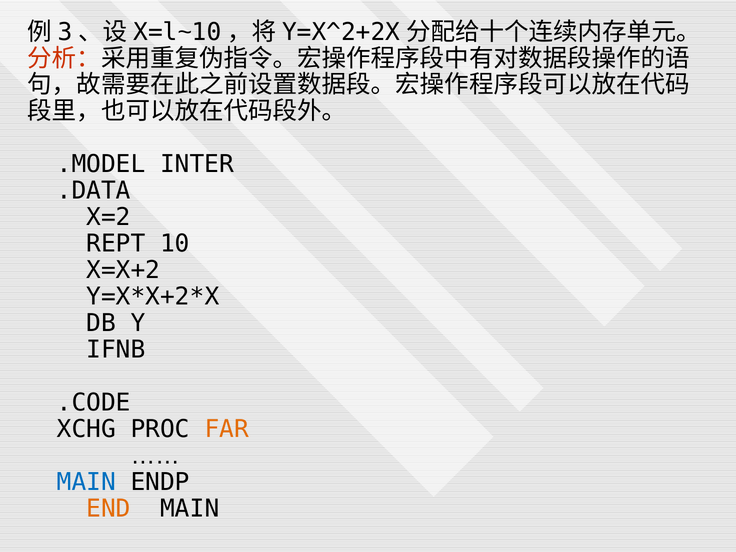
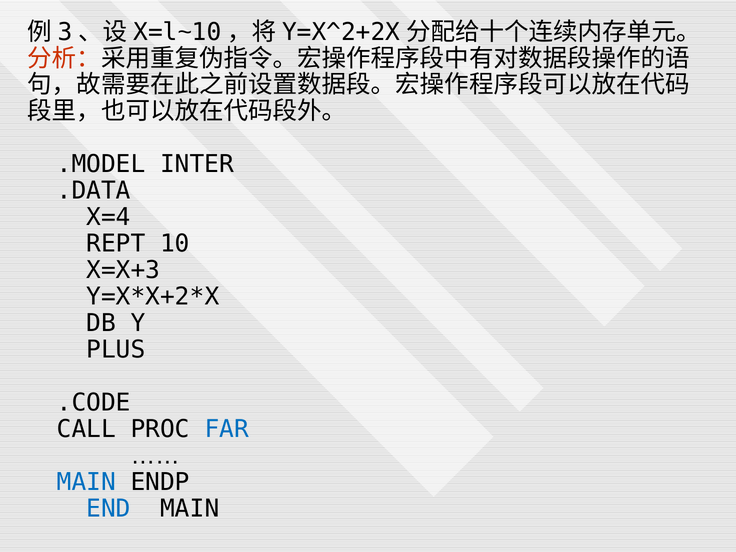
X=2: X=2 -> X=4 (109, 217)
X=X+2: X=X+2 -> X=X+3 (123, 270)
IFNB: IFNB -> PLUS (116, 350)
XCHG: XCHG -> CALL (86, 429)
FAR colour: orange -> blue (227, 429)
END colour: orange -> blue (109, 509)
